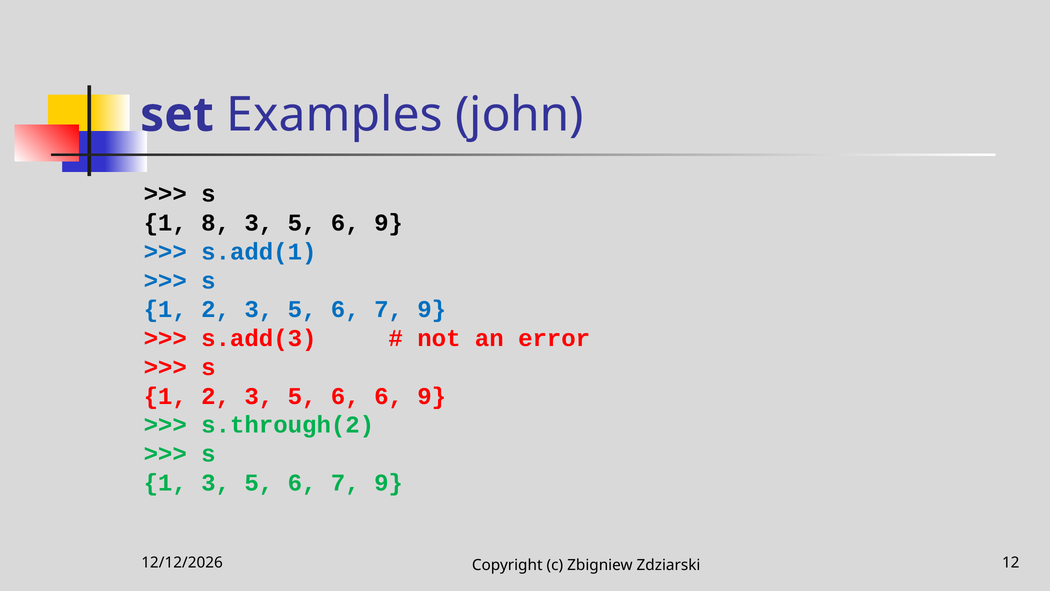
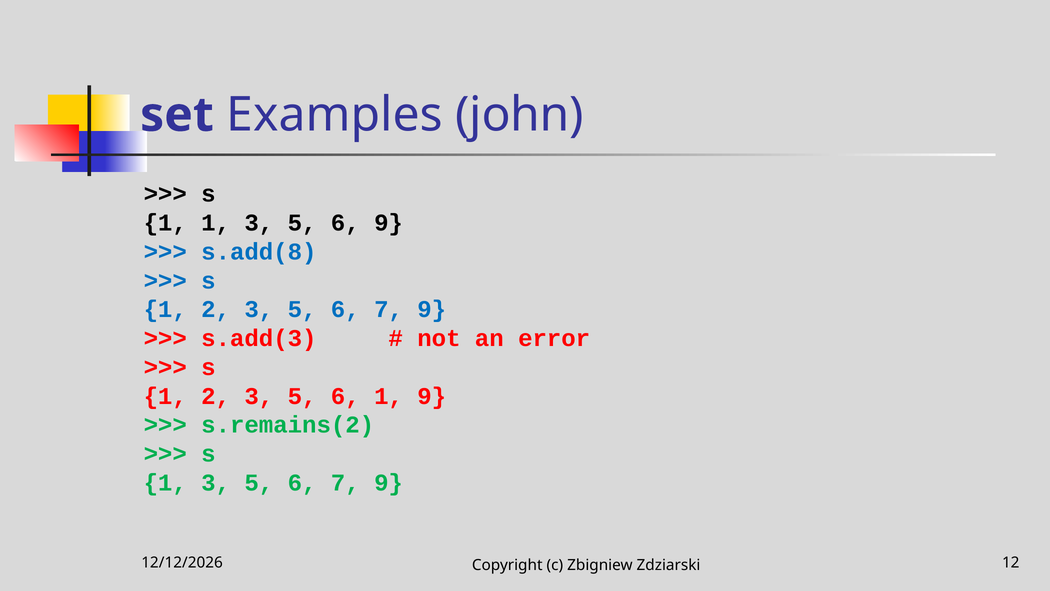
1 8: 8 -> 1 (216, 223)
s.add(1: s.add(1 -> s.add(8 (259, 252)
6 6: 6 -> 1 (389, 396)
s.through(2: s.through(2 -> s.remains(2 (288, 425)
